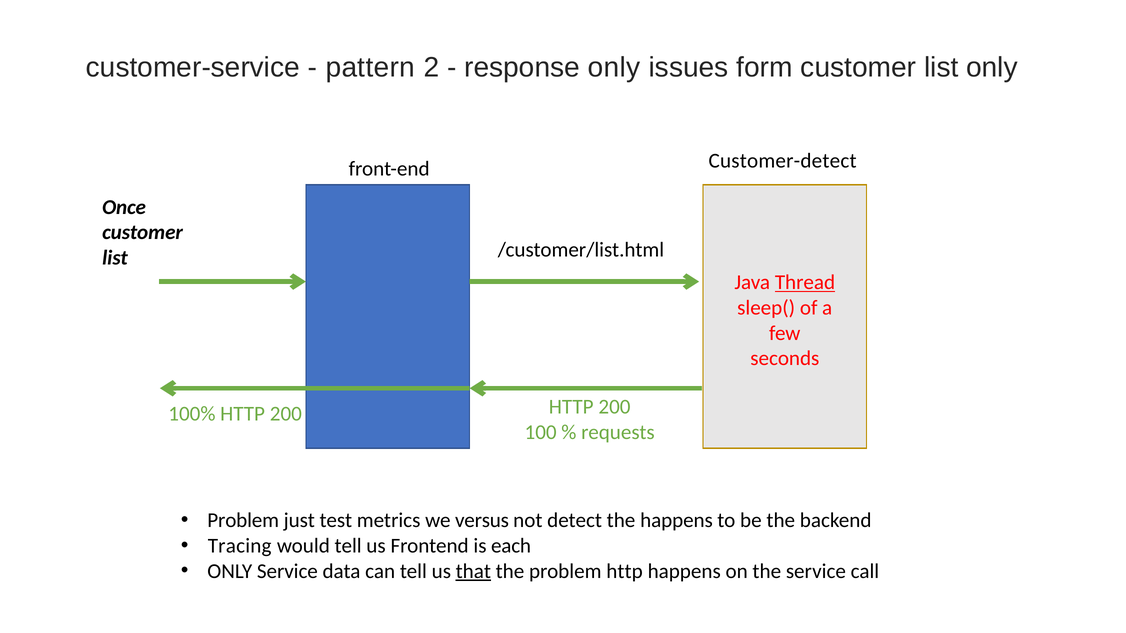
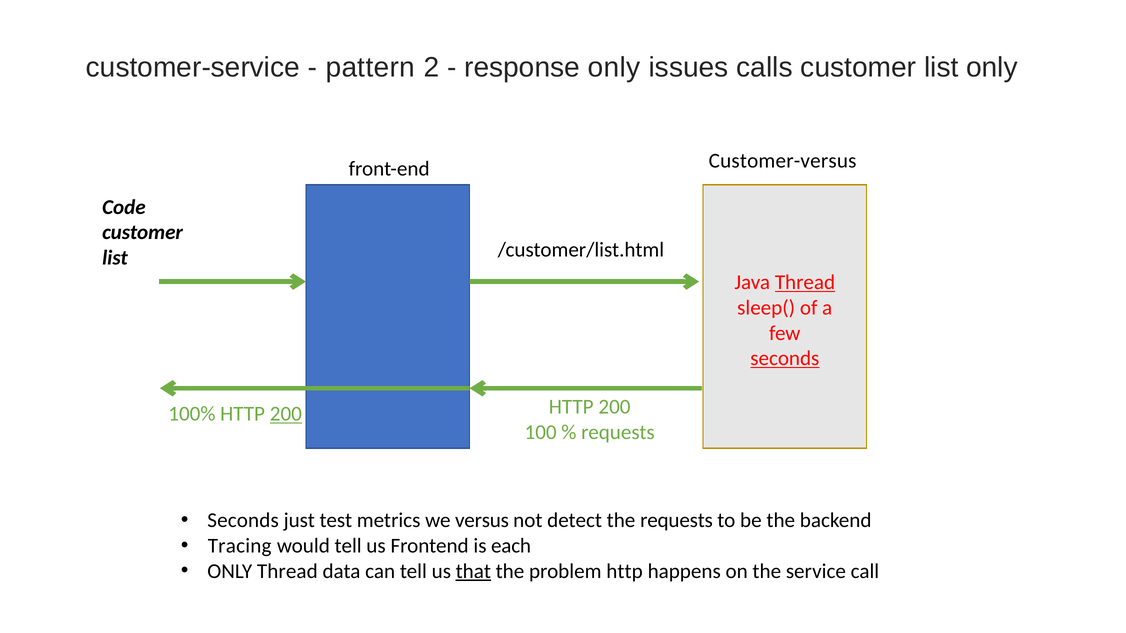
form: form -> calls (764, 68)
Customer-detect: Customer-detect -> Customer-versus (783, 161)
Once: Once -> Code (124, 207)
seconds underline: none -> present (785, 359)
200 underline: none -> present (286, 414)
Problem: Problem -> Seconds (243, 521)
the happens: happens -> requests (677, 521)
ONLY Service: Service -> Thread (287, 571)
